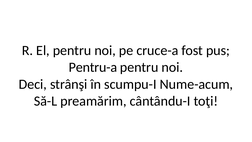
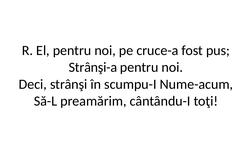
Pentru-a: Pentru-a -> Strânşi-a (93, 67)
